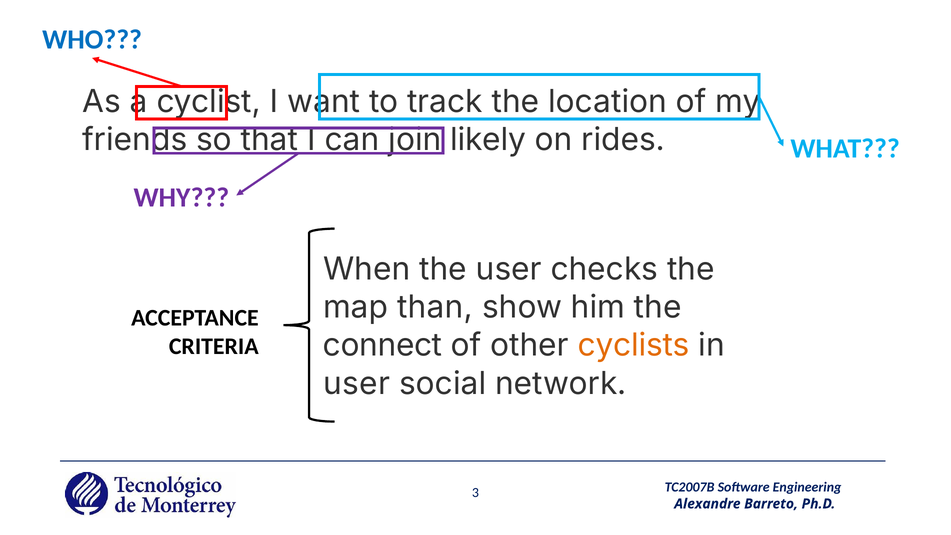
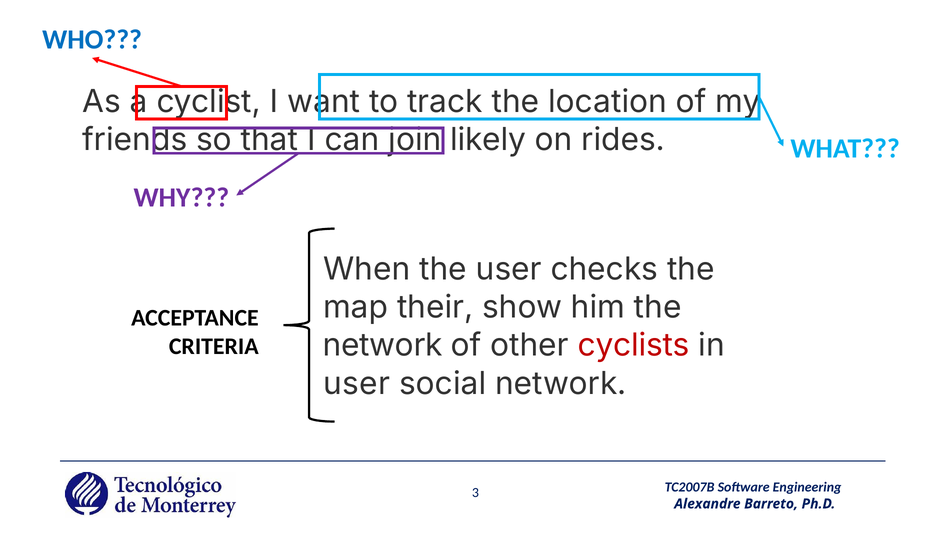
than: than -> their (435, 307)
connect: connect -> network (383, 345)
cyclists colour: orange -> red (634, 345)
